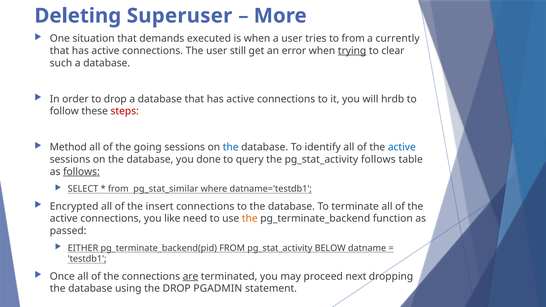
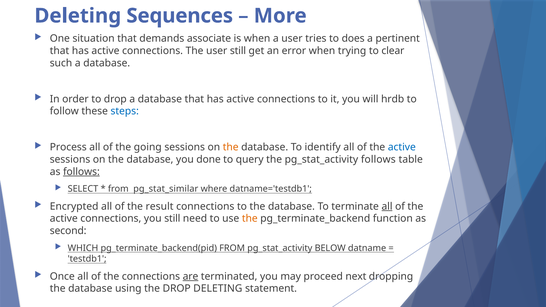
Superuser: Superuser -> Sequences (180, 16)
executed: executed -> associate (209, 38)
to from: from -> does (353, 38)
currently: currently -> pertinent (398, 38)
trying underline: present -> none (352, 51)
steps colour: red -> blue (125, 111)
Method: Method -> Process (68, 147)
the colour: blue -> orange (231, 147)
insert: insert -> result (160, 206)
all underline: none -> present (387, 206)
you like: like -> still (172, 219)
passed: passed -> second (68, 231)
EITHER: EITHER -> WHICH (83, 248)
DROP PGADMIN: PGADMIN -> DELETING (218, 289)
